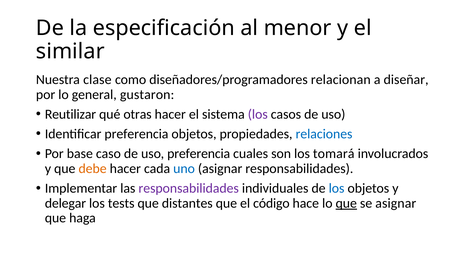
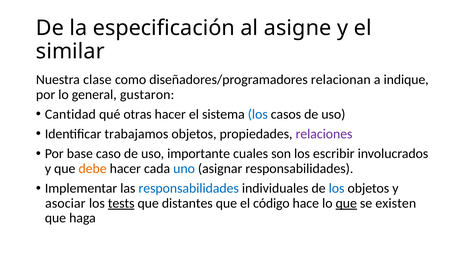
menor: menor -> asigne (298, 28)
diseñar: diseñar -> indique (406, 80)
Reutilizar: Reutilizar -> Cantidad (70, 114)
los colour: purple -> blue (258, 114)
Identificar preferencia: preferencia -> trabajamos (136, 134)
relaciones colour: blue -> purple (324, 134)
uso preferencia: preferencia -> importante (199, 154)
tomará: tomará -> escribir (334, 154)
responsabilidades colour: purple -> blue (189, 189)
delegar: delegar -> asociar (65, 204)
tests underline: none -> present (121, 204)
se asignar: asignar -> existen (396, 204)
